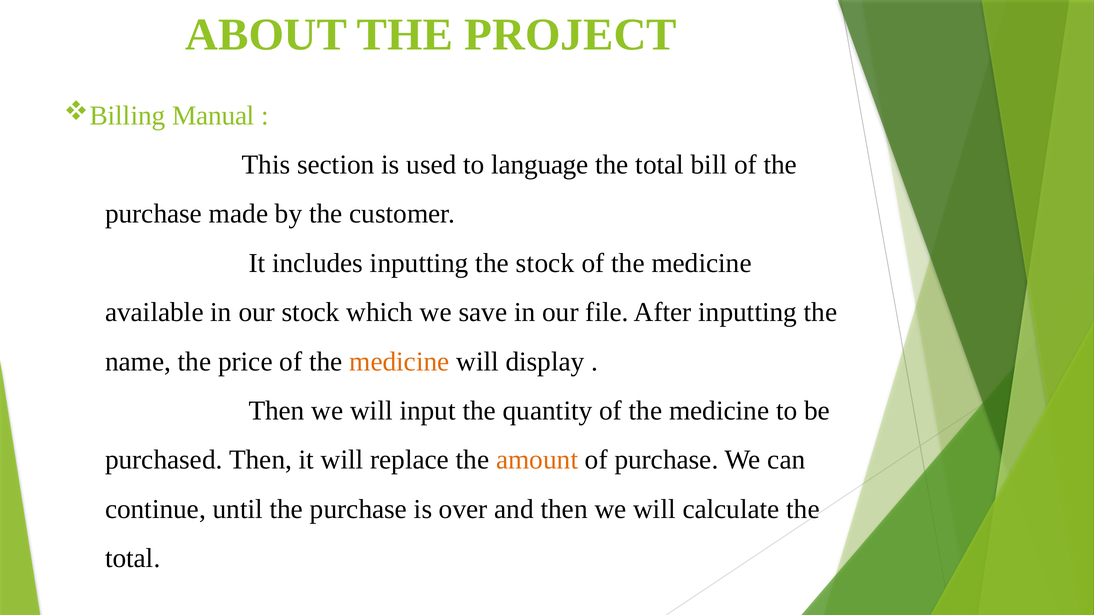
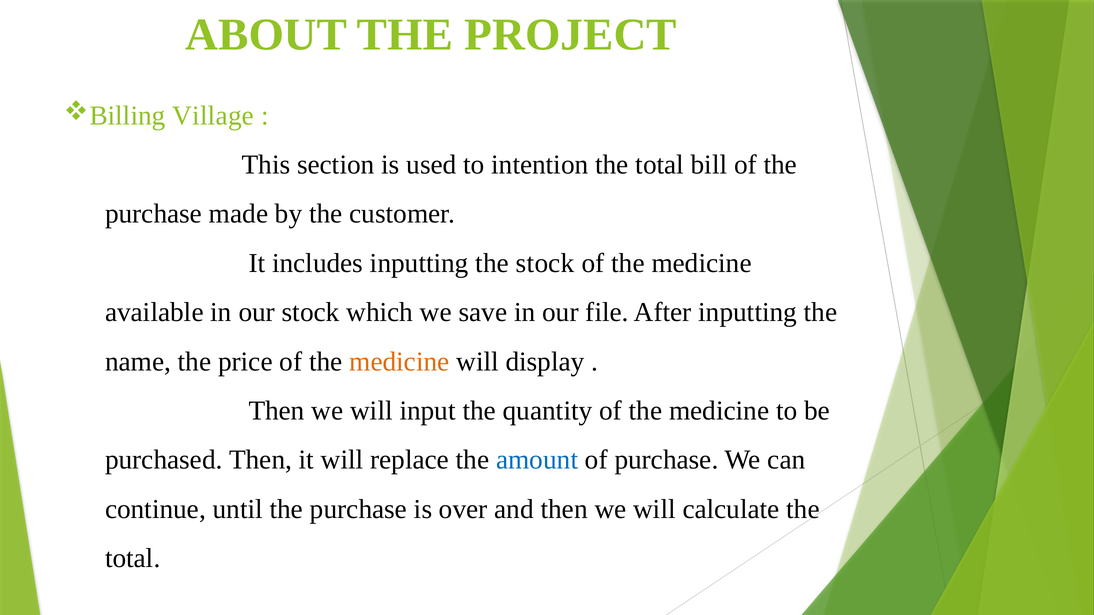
Manual: Manual -> Village (213, 116)
language: language -> intention (540, 165)
amount colour: orange -> blue (537, 460)
